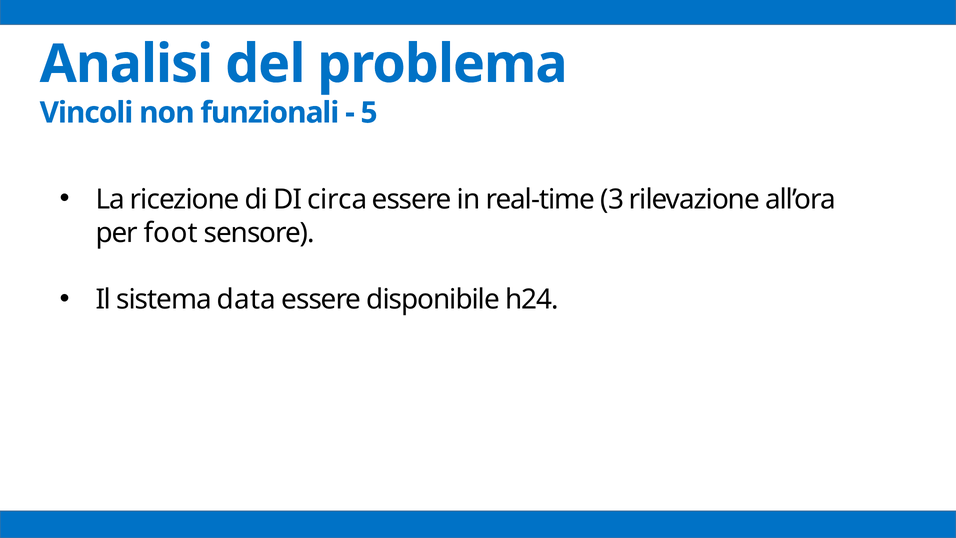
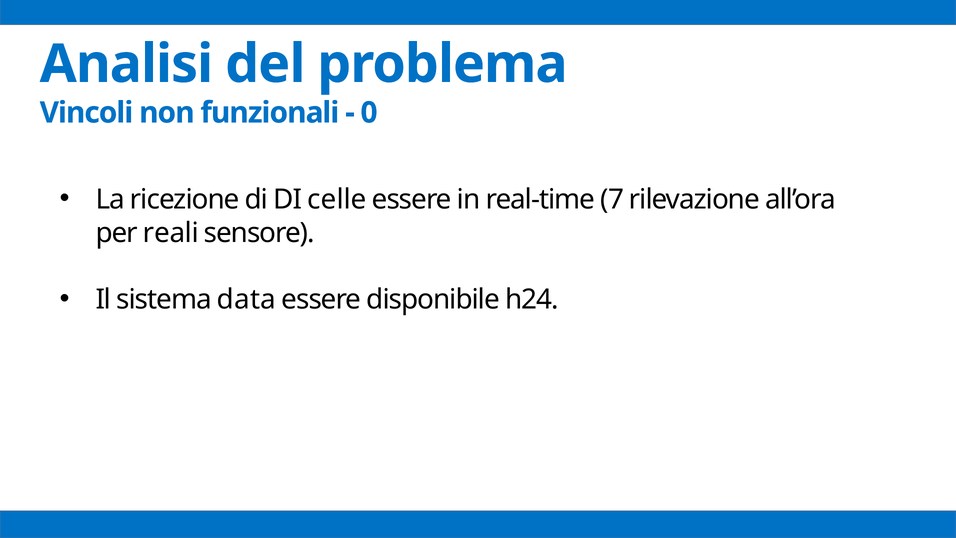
5: 5 -> 0 (369, 113)
circa: circa -> celle (337, 199)
3: 3 -> 7 (612, 199)
foot: foot -> reali (171, 233)
